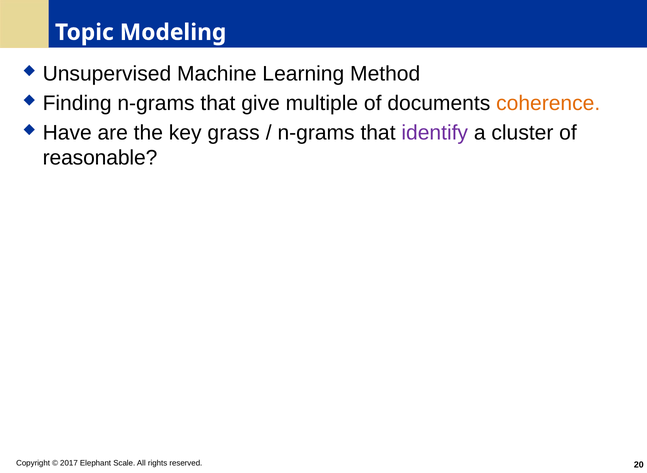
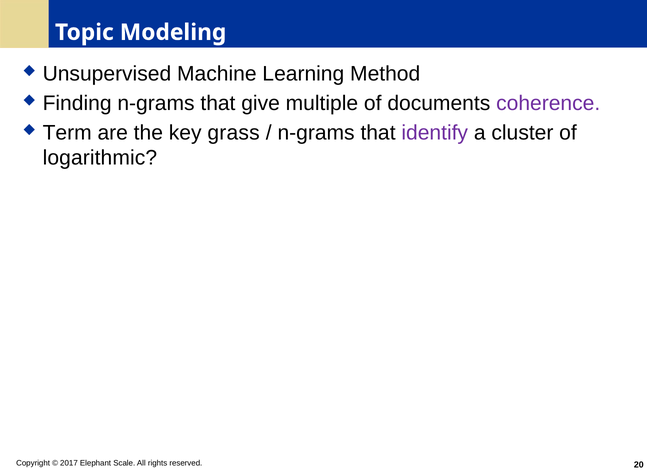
coherence colour: orange -> purple (548, 103)
Have: Have -> Term (67, 133)
reasonable: reasonable -> logarithmic (100, 158)
